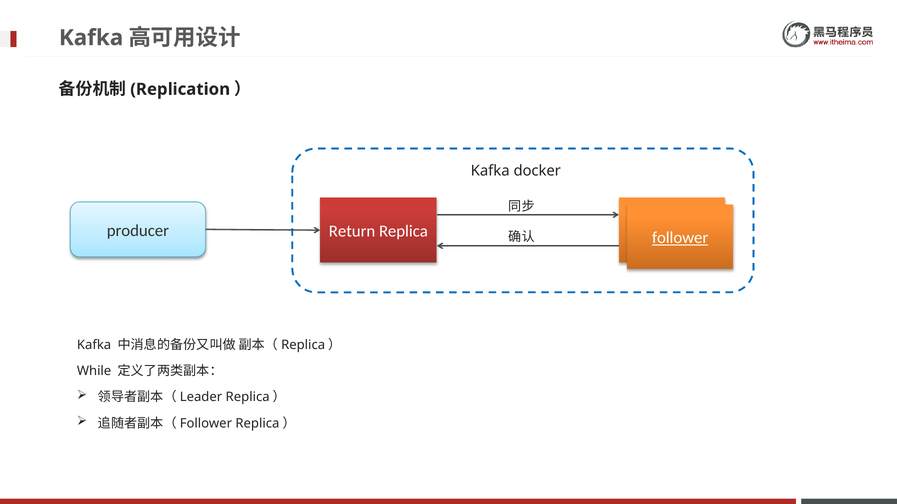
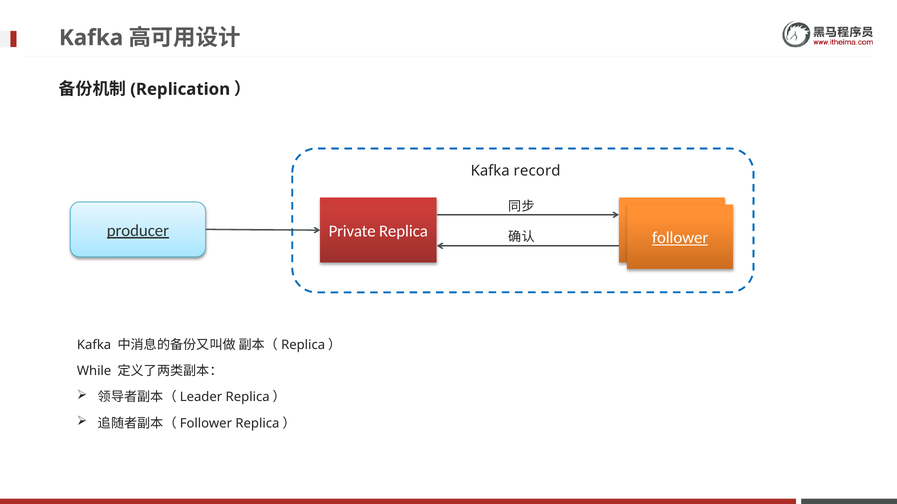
docker: docker -> record (537, 171)
producer underline: none -> present (138, 231)
Return: Return -> Private (352, 232)
